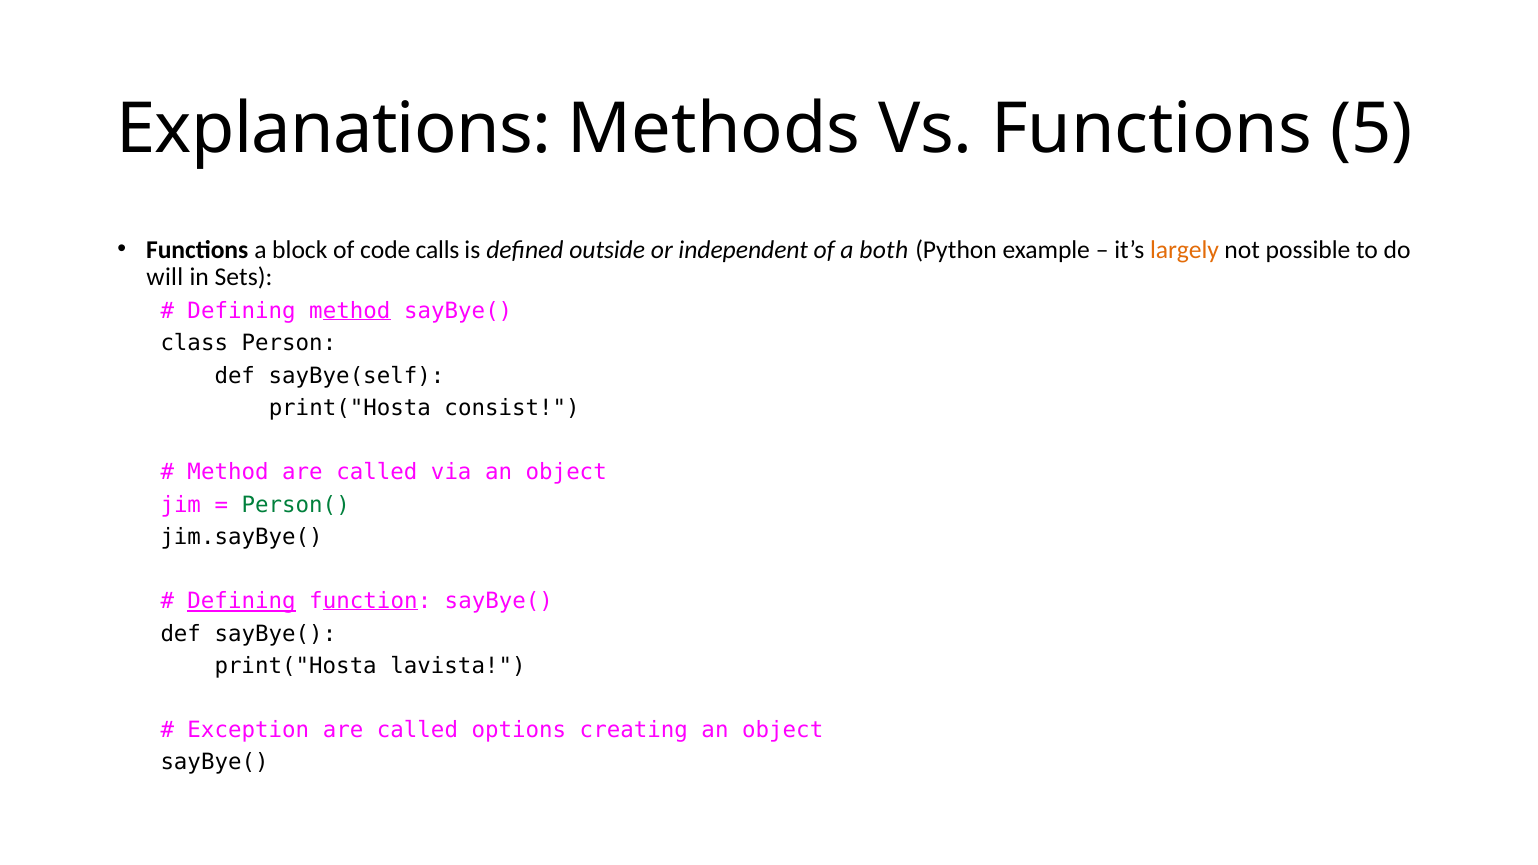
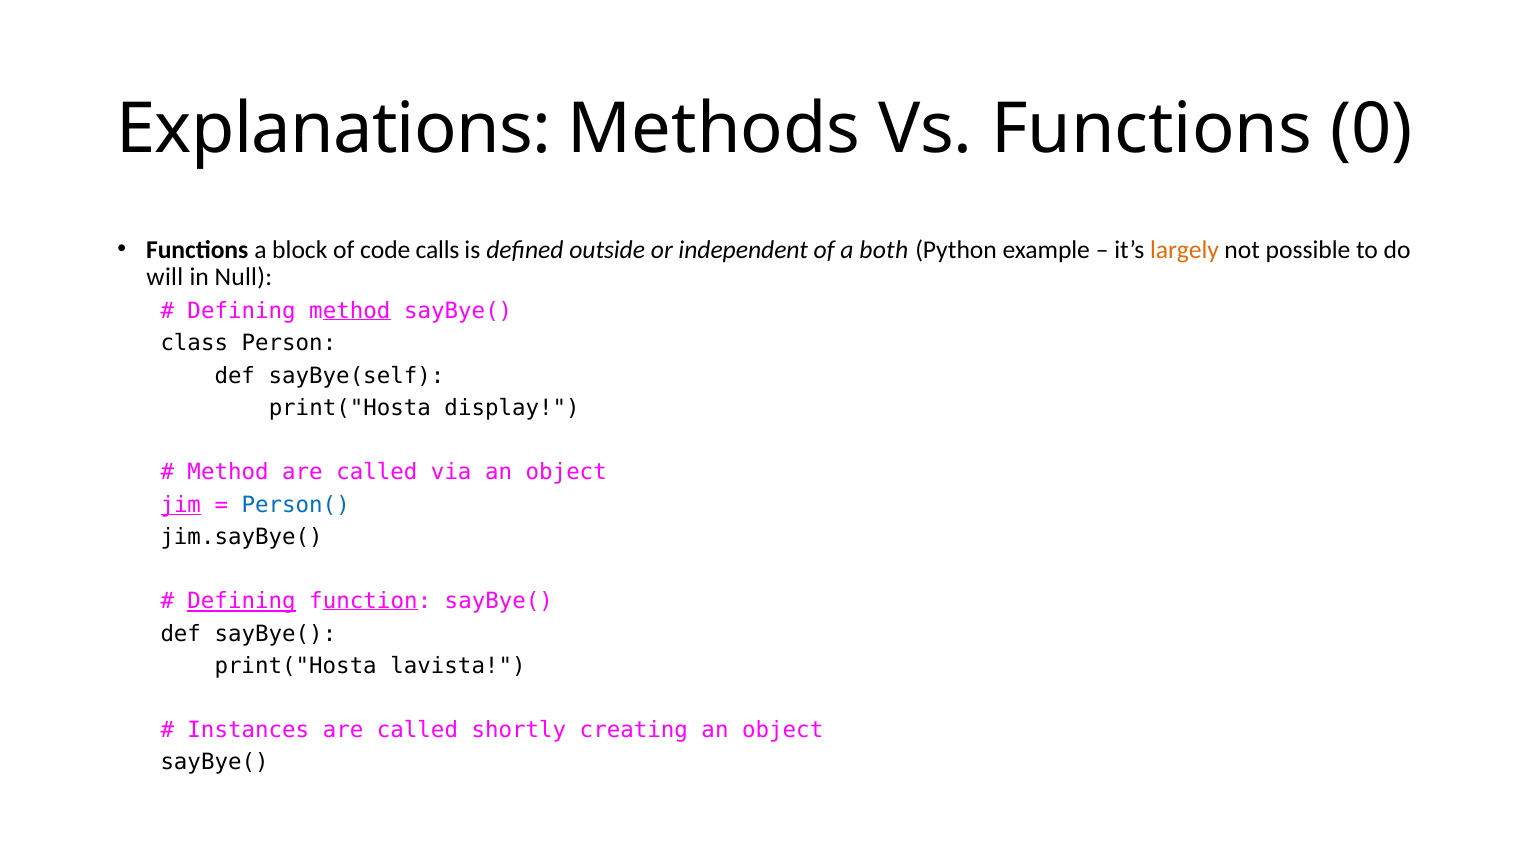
5: 5 -> 0 (1372, 129)
Sets: Sets -> Null (243, 277)
consist: consist -> display (512, 408)
jim underline: none -> present (181, 505)
Person( colour: green -> blue (296, 505)
Exception: Exception -> Instances (248, 730)
options: options -> shortly (519, 730)
